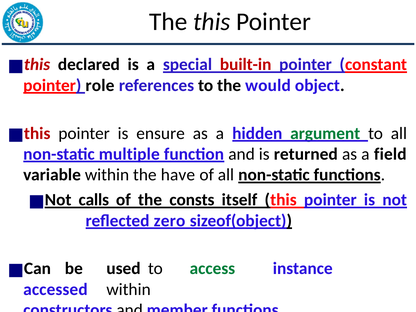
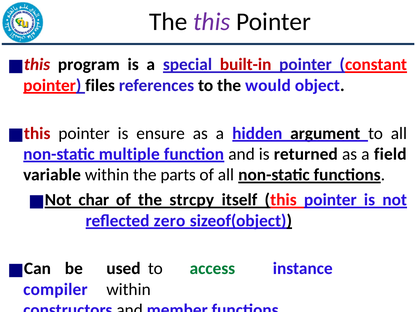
this colour: black -> purple (212, 22)
declared: declared -> program (89, 65)
role: role -> files (100, 85)
argument colour: green -> black (325, 133)
have: have -> parts (178, 175)
calls: calls -> char (94, 200)
consts: consts -> strcpy (192, 200)
accessed: accessed -> compiler (55, 289)
